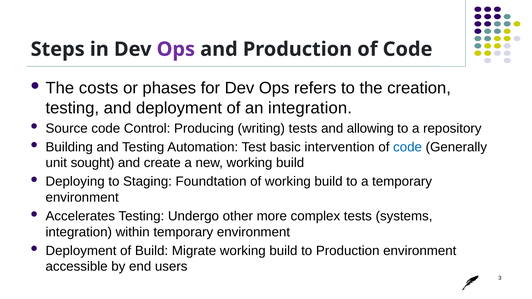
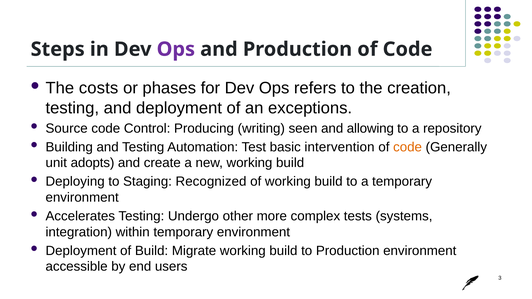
an integration: integration -> exceptions (310, 108)
writing tests: tests -> seen (303, 128)
code colour: blue -> orange (408, 147)
sought: sought -> adopts (93, 163)
Foundtation: Foundtation -> Recognized (211, 182)
